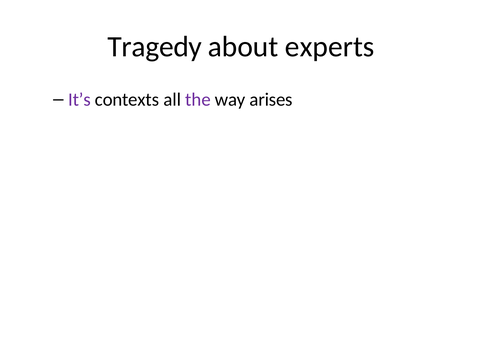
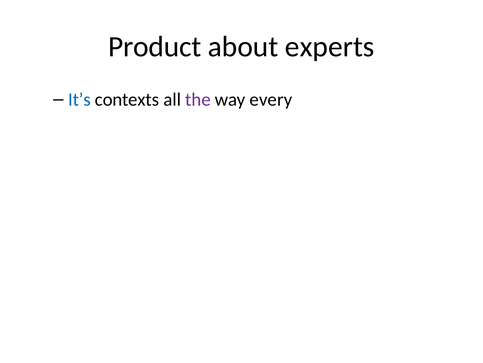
Tragedy: Tragedy -> Product (155, 47)
It’s colour: purple -> blue (80, 100)
arises: arises -> every (271, 100)
